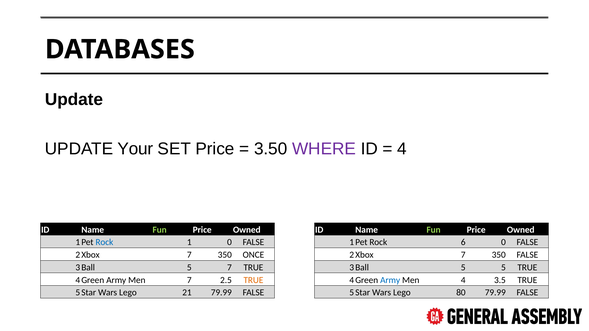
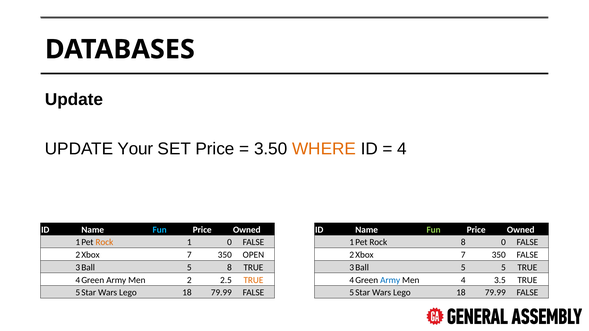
WHERE colour: purple -> orange (324, 149)
Fun colour: light green -> light blue (160, 230)
Rock colour: blue -> orange (104, 243)
Rock 6: 6 -> 8 (463, 243)
ONCE: ONCE -> OPEN (253, 255)
5 7: 7 -> 8 (229, 268)
Men 7: 7 -> 2 (189, 280)
21: 21 -> 18 (187, 293)
80: 80 -> 18 (461, 293)
